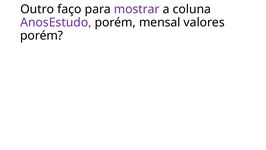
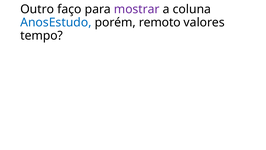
AnosEstudo colour: purple -> blue (56, 22)
mensal: mensal -> remoto (160, 22)
porém: porém -> tempo (42, 36)
